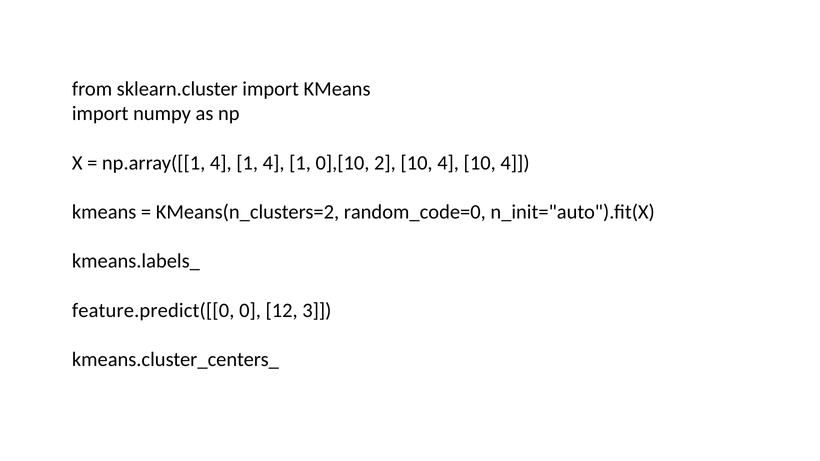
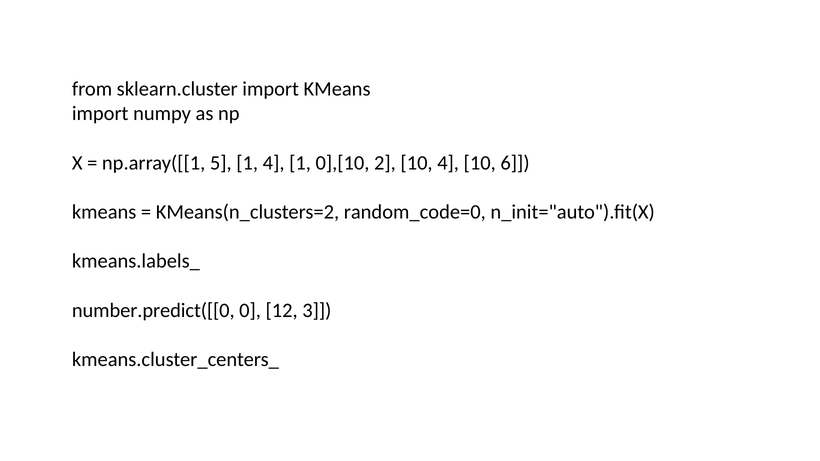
np.array([[1 4: 4 -> 5 (221, 163)
4 10 4: 4 -> 6 (515, 163)
feature.predict([[0: feature.predict([[0 -> number.predict([[0 (153, 310)
